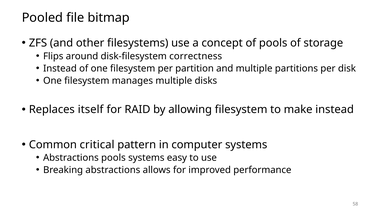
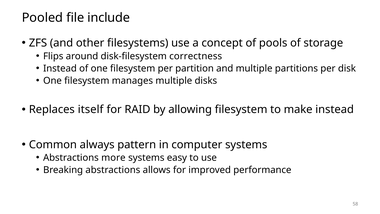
bitmap: bitmap -> include (109, 18)
critical: critical -> always (97, 144)
Abstractions pools: pools -> more (113, 158)
